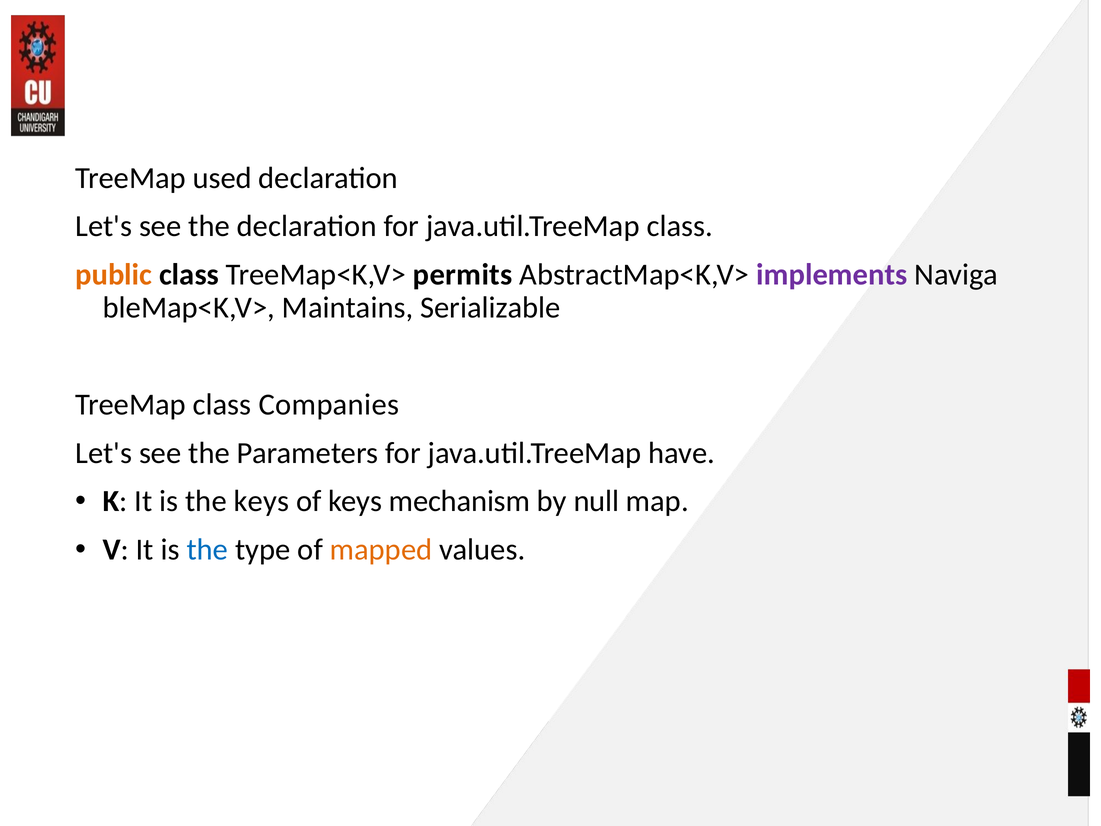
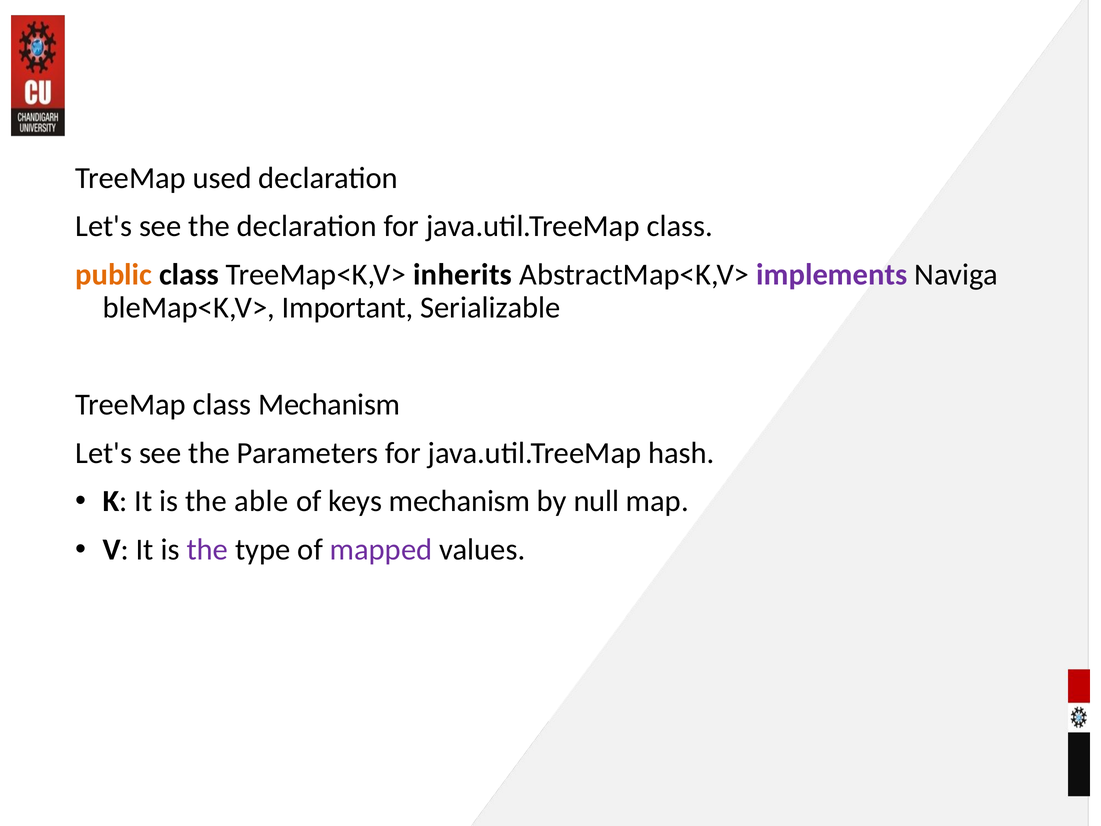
permits: permits -> inherits (463, 275)
Maintains: Maintains -> Important (348, 308)
class Companies: Companies -> Mechanism (329, 404)
have: have -> hash (681, 453)
the keys: keys -> able (261, 501)
the colour: blue -> purple (207, 550)
mapped colour: orange -> purple (381, 550)
